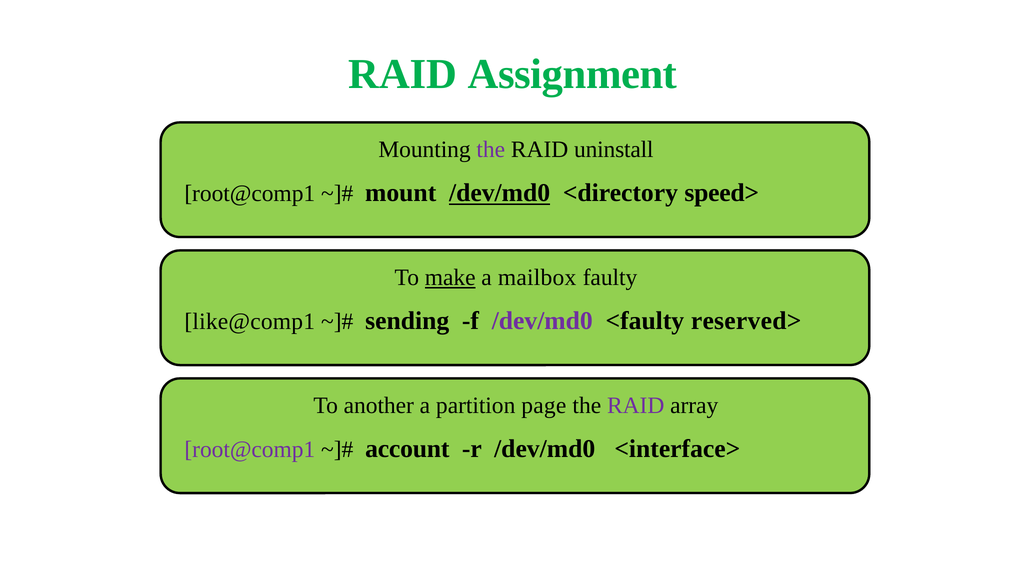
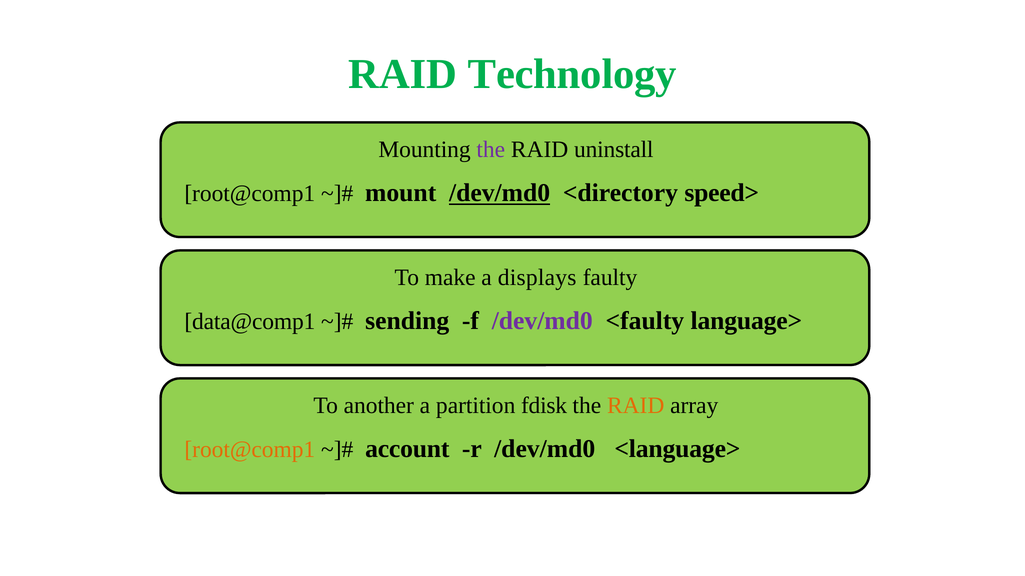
Assignment: Assignment -> Technology (572, 74)
make underline: present -> none (450, 278)
mailbox: mailbox -> displays (537, 278)
like@comp1: like@comp1 -> data@comp1 (250, 322)
reserved>: reserved> -> language> (746, 321)
page: page -> fdisk (544, 406)
RAID colour: purple -> orange (636, 406)
root@comp1 colour: purple -> orange (250, 450)
<interface>: <interface> -> <language> (677, 449)
